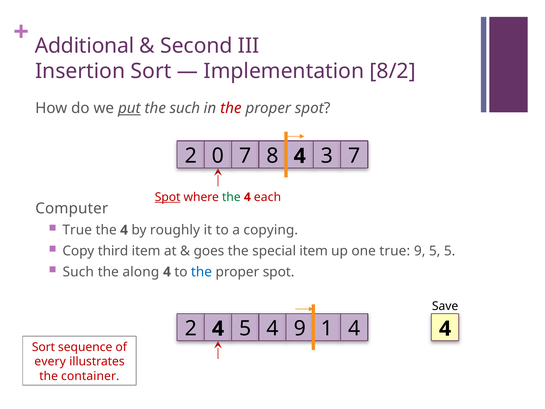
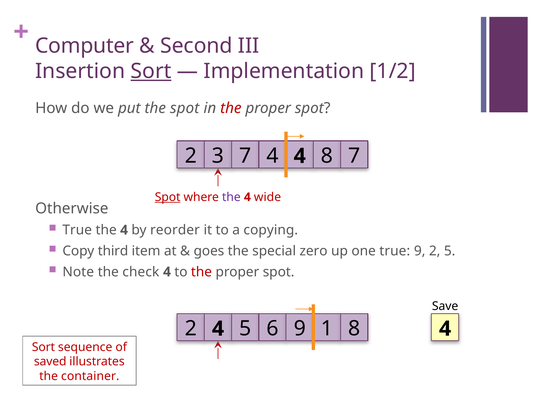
Additional: Additional -> Computer (85, 46)
Sort underline: none -> present (151, 71)
8/2: 8/2 -> 1/2 (393, 71)
put underline: present -> none (129, 108)
the such: such -> spot (185, 108)
0: 0 -> 3 (218, 156)
7 8: 8 -> 4 (272, 156)
4 3: 3 -> 8 (327, 156)
the colour: green -> purple (231, 197)
each: each -> wide (267, 197)
Computer: Computer -> Otherwise (72, 208)
roughly: roughly -> reorder (175, 230)
special item: item -> zero (314, 251)
9 5: 5 -> 2 (435, 251)
Such: Such -> Note (78, 272)
along: along -> check (141, 272)
the colour: blue -> red (201, 272)
5 4: 4 -> 6 (272, 328)
1 4: 4 -> 8 (354, 328)
every: every -> saved (50, 361)
